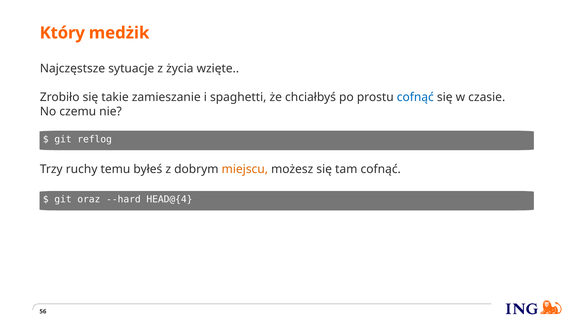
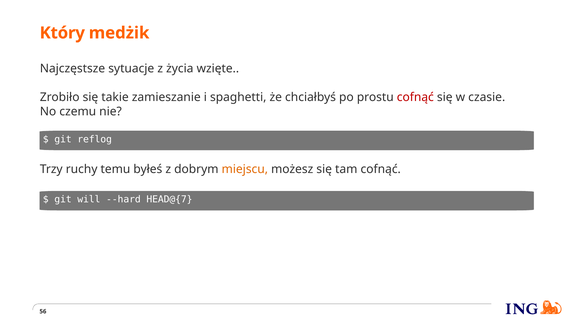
cofnąć colour: blue -> red (415, 97)
oraz: oraz -> will (89, 199)
HEAD@{4: HEAD@{4 -> HEAD@{7 (169, 199)
